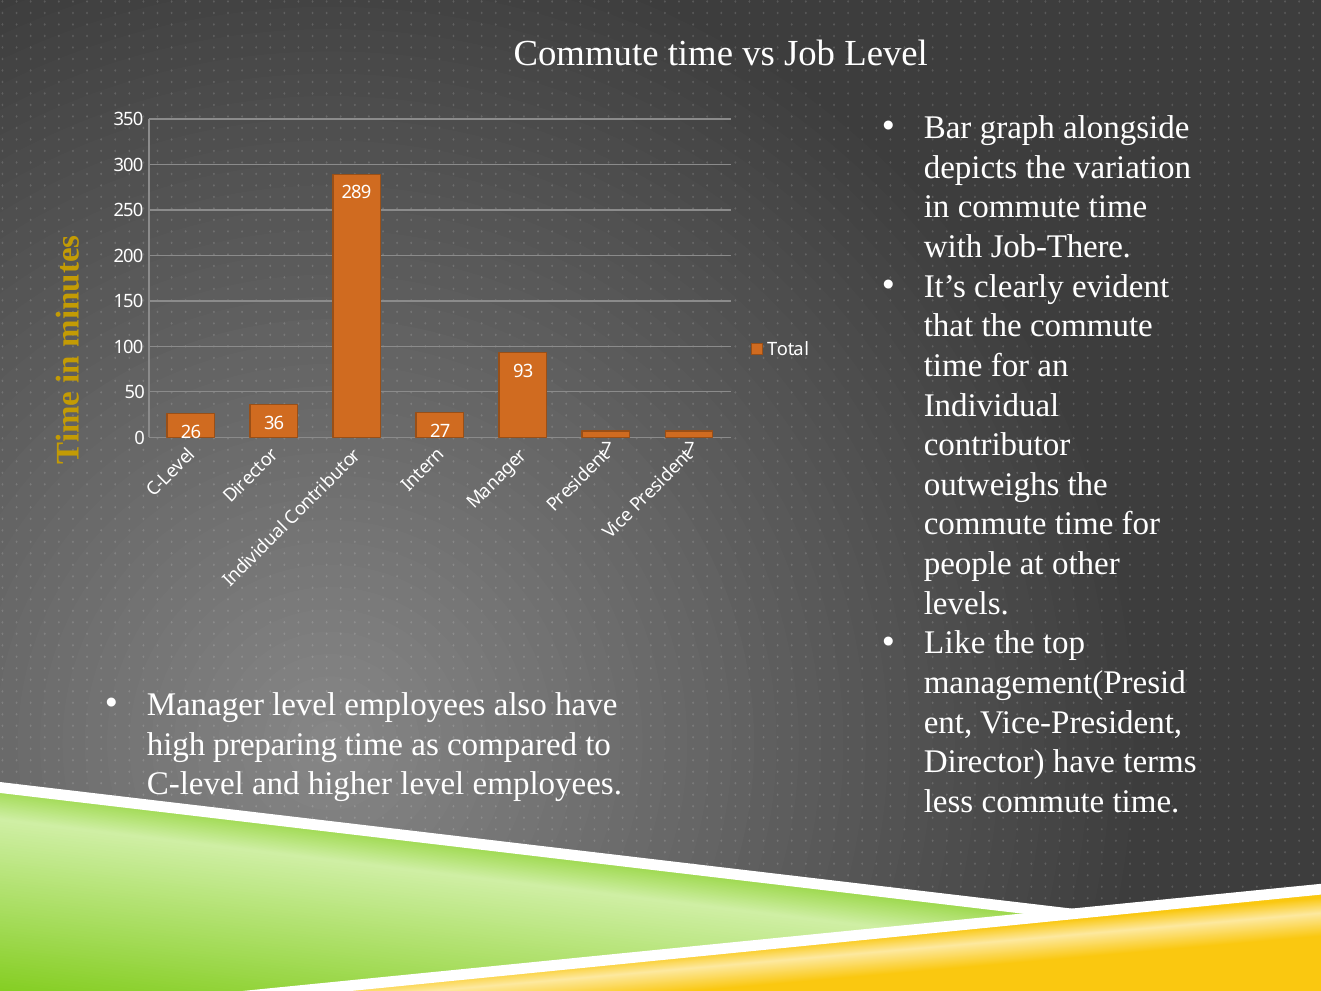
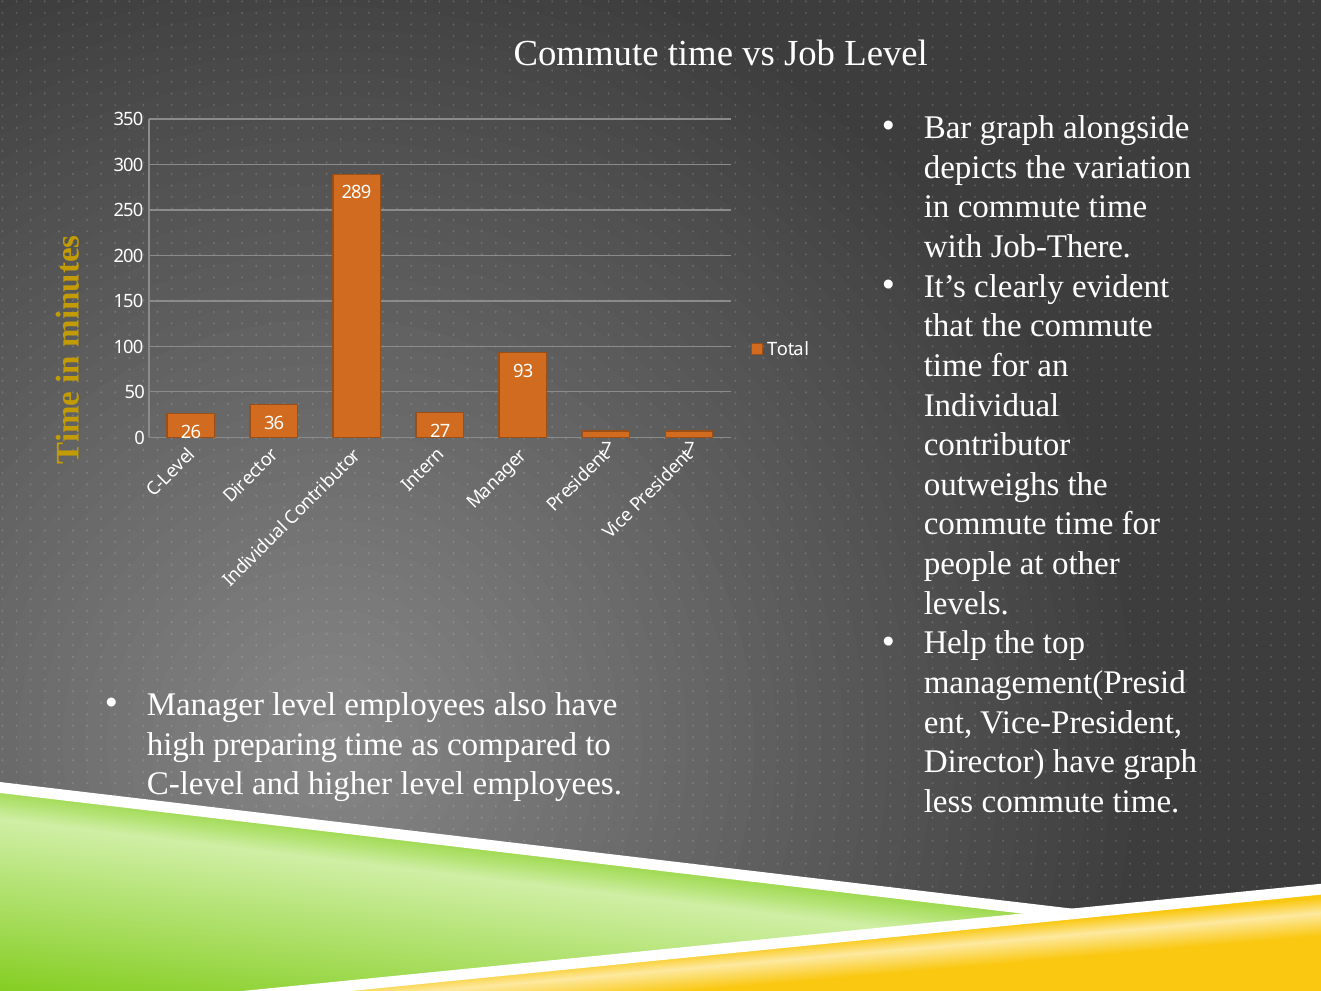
Like: Like -> Help (955, 643)
have terms: terms -> graph (1160, 762)
